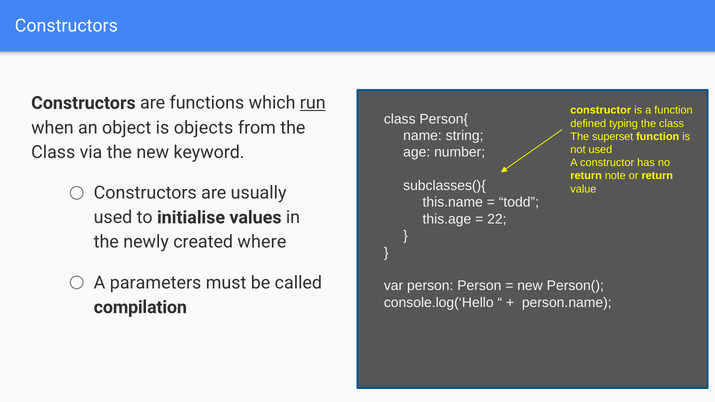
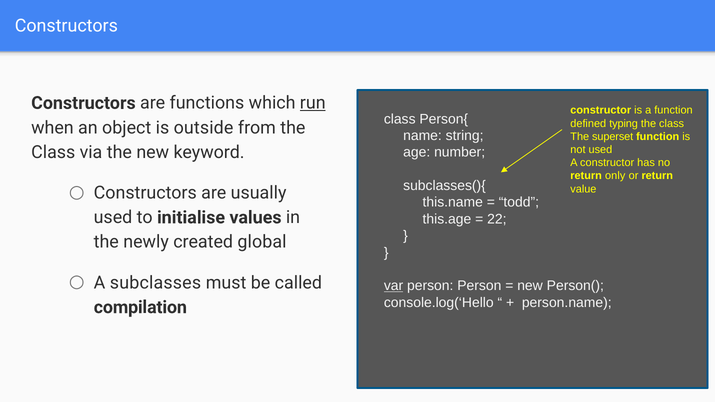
objects: objects -> outside (204, 128)
note: note -> only (615, 176)
where: where -> global (262, 242)
parameters: parameters -> subclasses (155, 283)
var underline: none -> present (394, 286)
